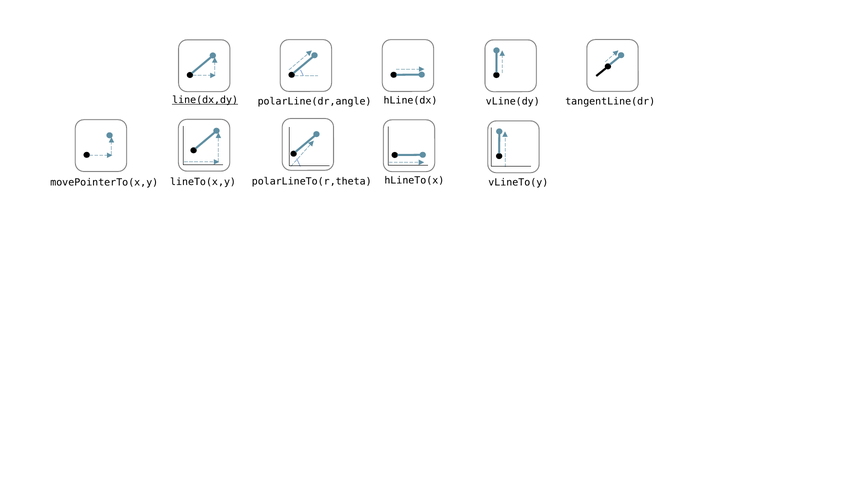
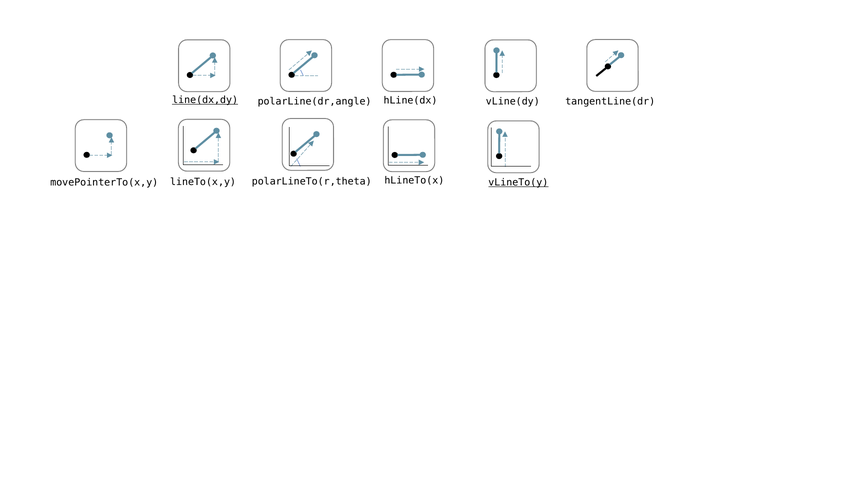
vLineTo(y underline: none -> present (518, 183)
